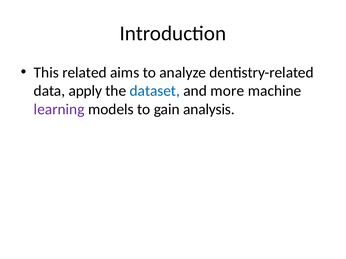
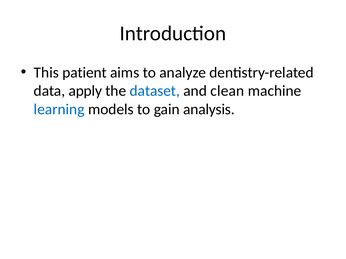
related: related -> patient (85, 73)
more: more -> clean (227, 91)
learning colour: purple -> blue (59, 109)
